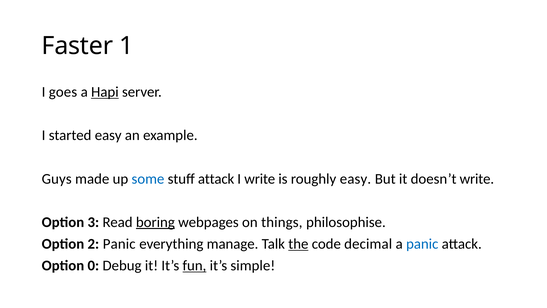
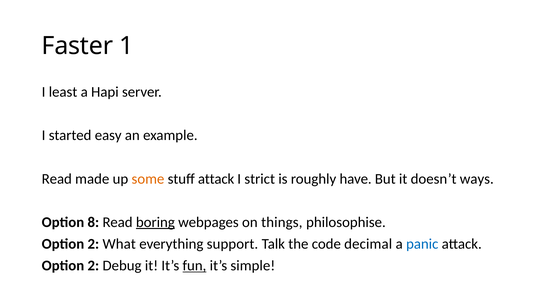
goes: goes -> least (63, 92)
Hapi underline: present -> none (105, 92)
Guys: Guys -> Read (57, 179)
some colour: blue -> orange (148, 179)
I write: write -> strict (260, 179)
roughly easy: easy -> have (356, 179)
doesn’t write: write -> ways (477, 179)
3: 3 -> 8 (93, 222)
2 Panic: Panic -> What (119, 244)
manage: manage -> support (232, 244)
the underline: present -> none (298, 244)
0: 0 -> 2 (93, 265)
